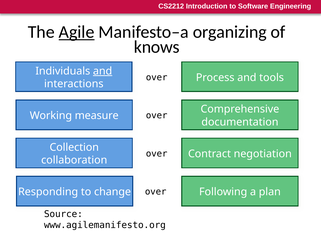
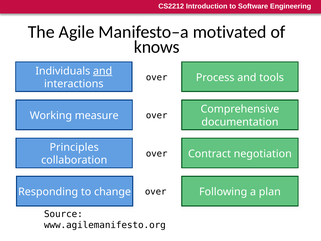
Agile underline: present -> none (77, 32)
organizing: organizing -> motivated (230, 32)
Collection: Collection -> Principles (74, 147)
